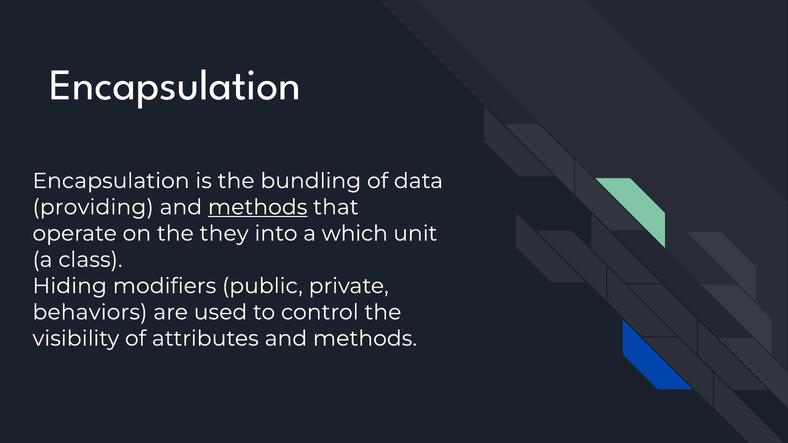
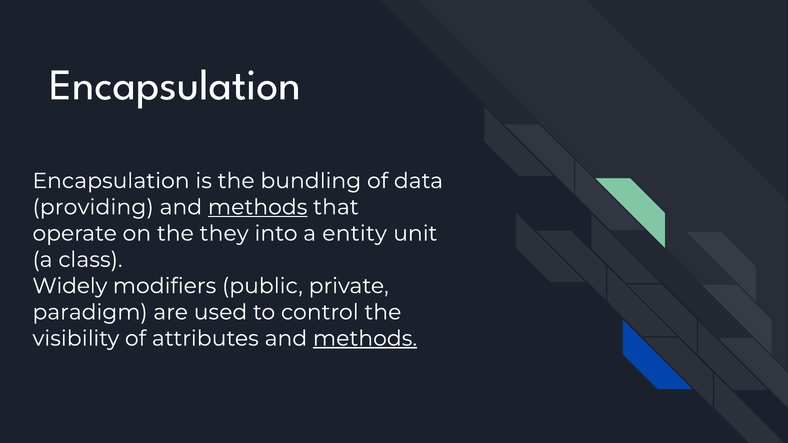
which: which -> entity (355, 234)
Hiding: Hiding -> Widely (70, 286)
behaviors: behaviors -> paradigm (90, 312)
methods underline: none -> present (365, 339)
